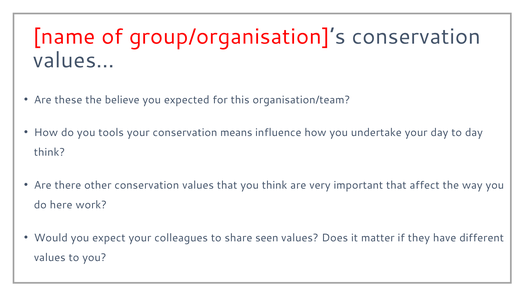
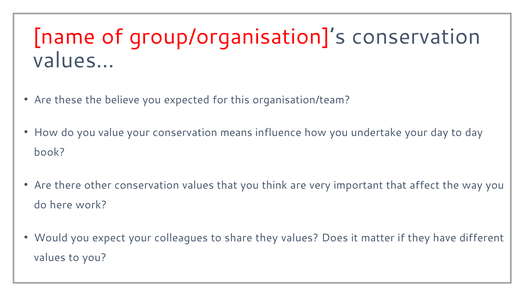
tools: tools -> value (111, 133)
think: think -> book (49, 153)
share seen: seen -> they (267, 238)
